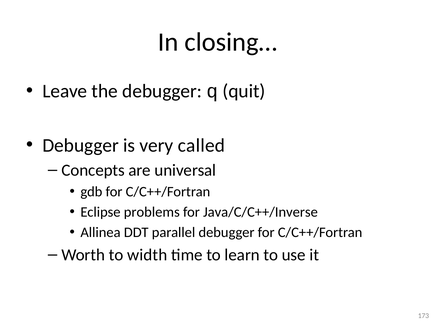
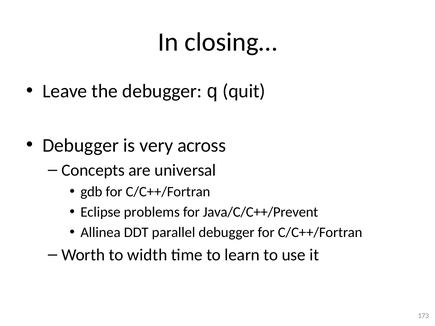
called: called -> across (202, 145)
Java/C/C++/Inverse: Java/C/C++/Inverse -> Java/C/C++/Prevent (261, 212)
